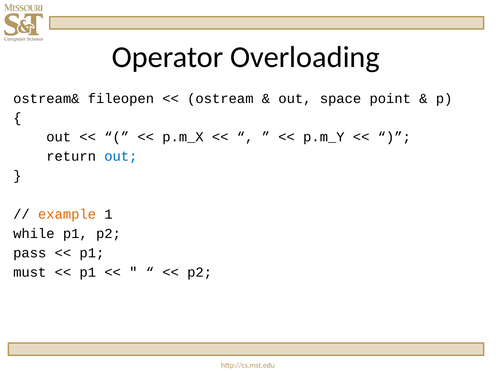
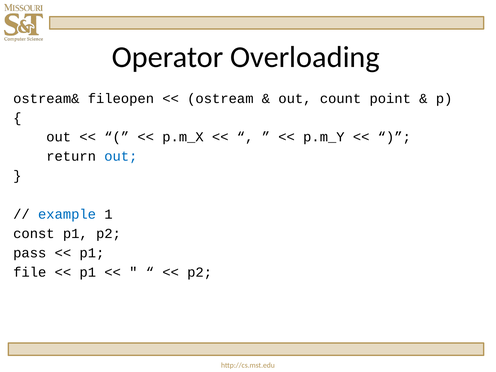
space: space -> count (341, 99)
example colour: orange -> blue (67, 214)
while: while -> const (34, 234)
must: must -> file (30, 272)
